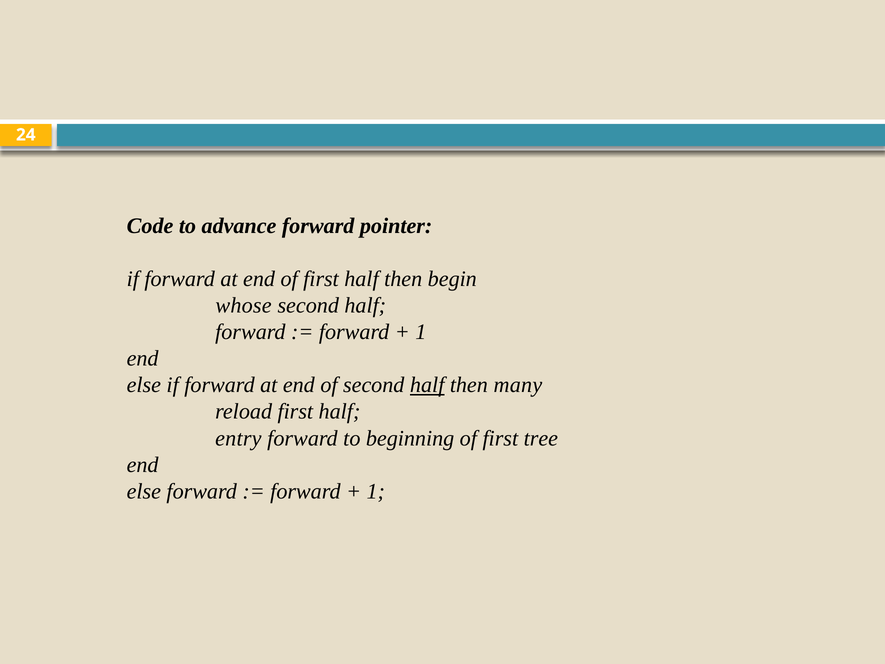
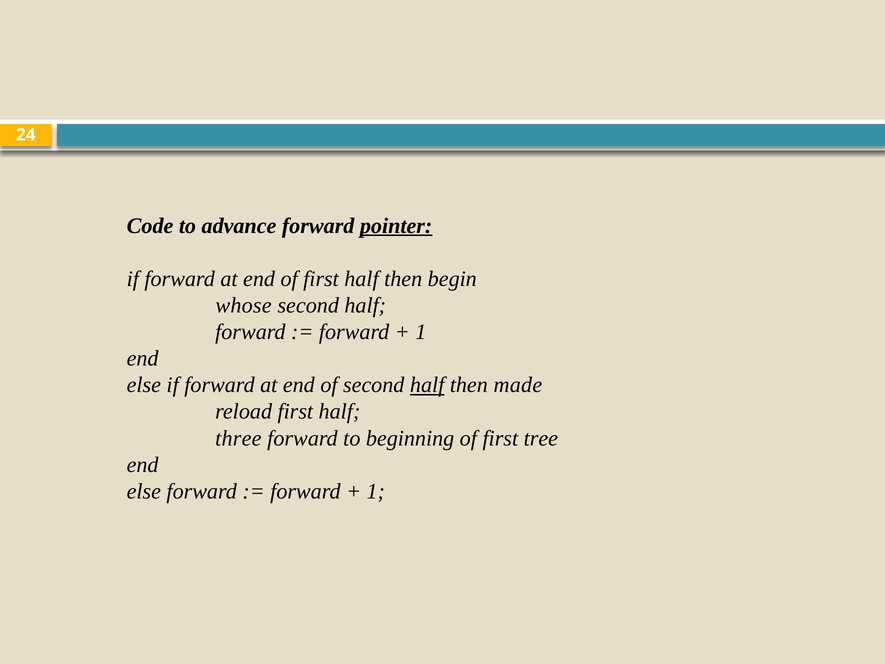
pointer underline: none -> present (396, 226)
many: many -> made (518, 385)
entry: entry -> three (238, 438)
